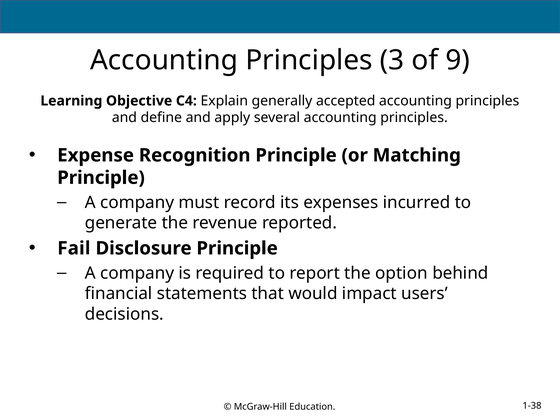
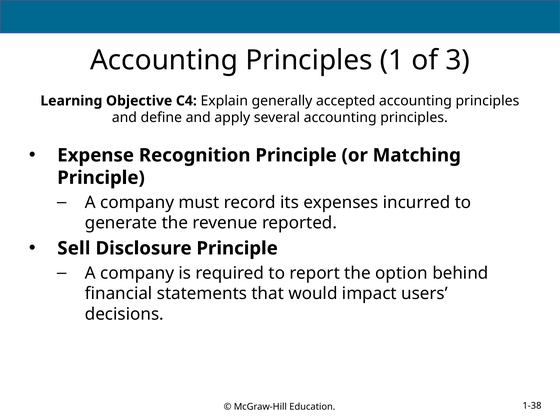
3: 3 -> 1 (392, 60)
9: 9 -> 3 (458, 60)
Fail: Fail -> Sell (74, 248)
